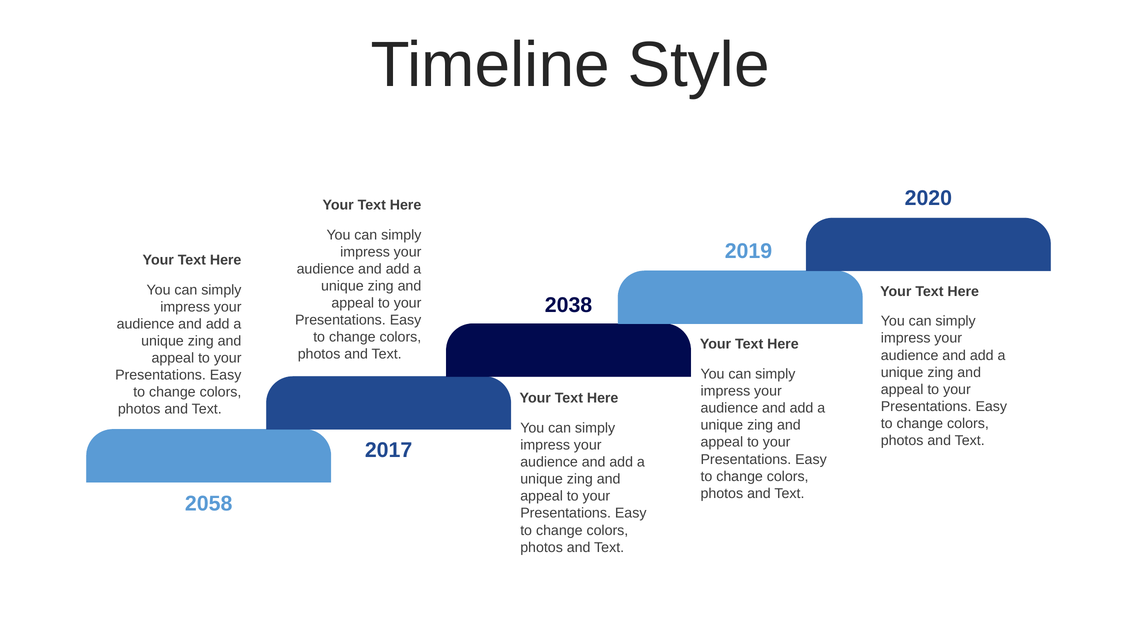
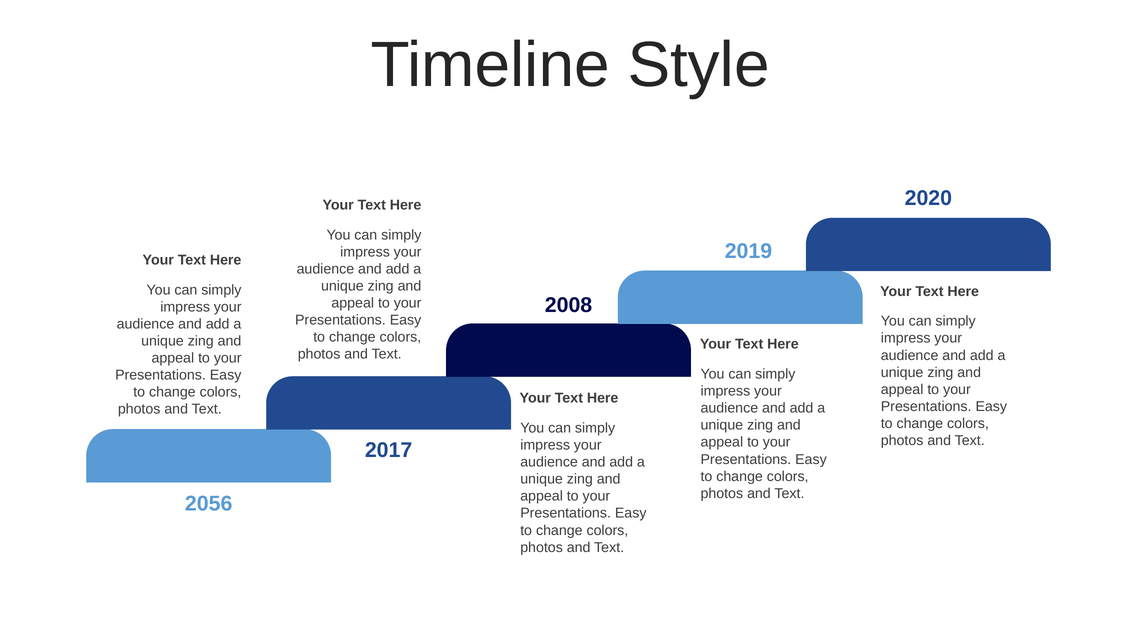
2038: 2038 -> 2008 (569, 305)
2058: 2058 -> 2056 (209, 504)
